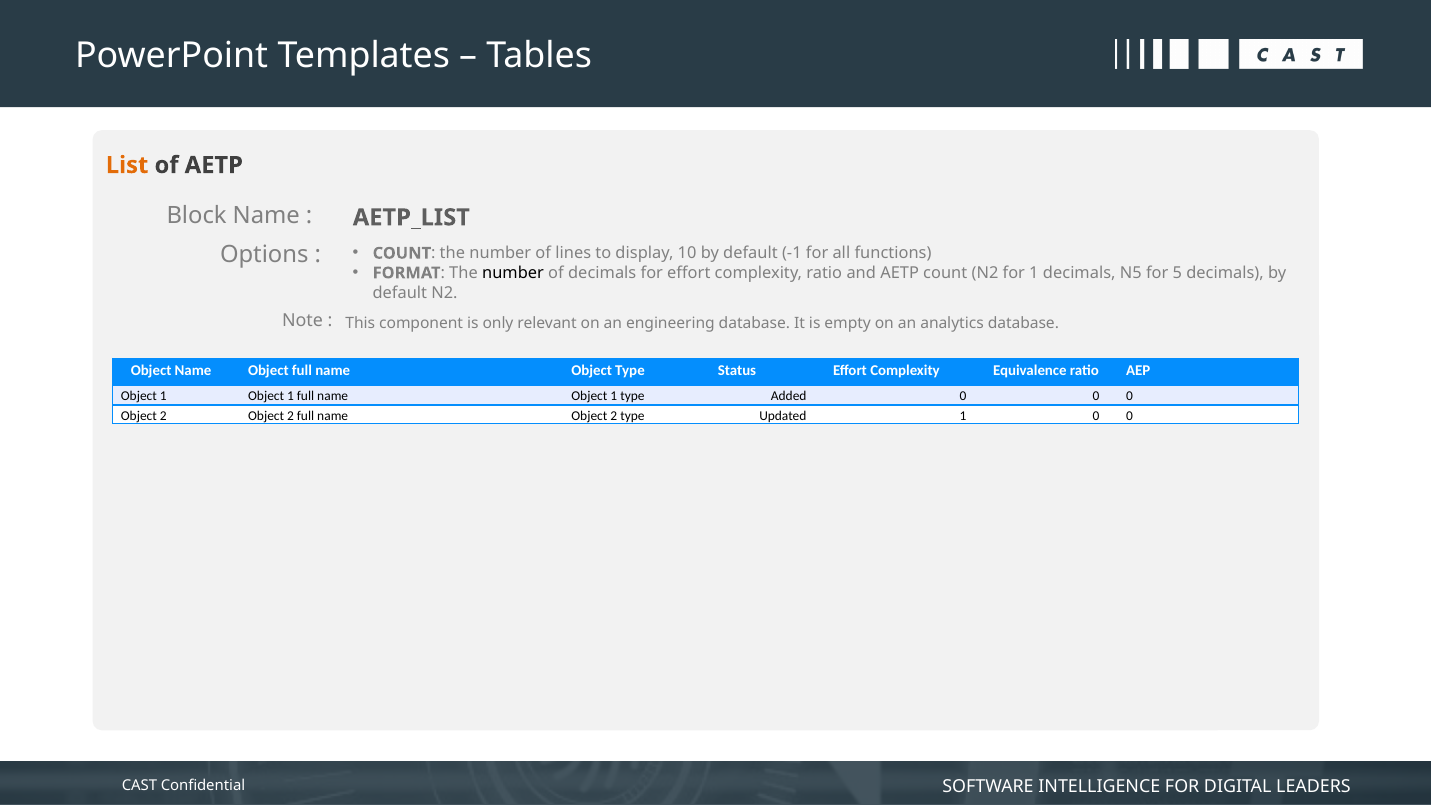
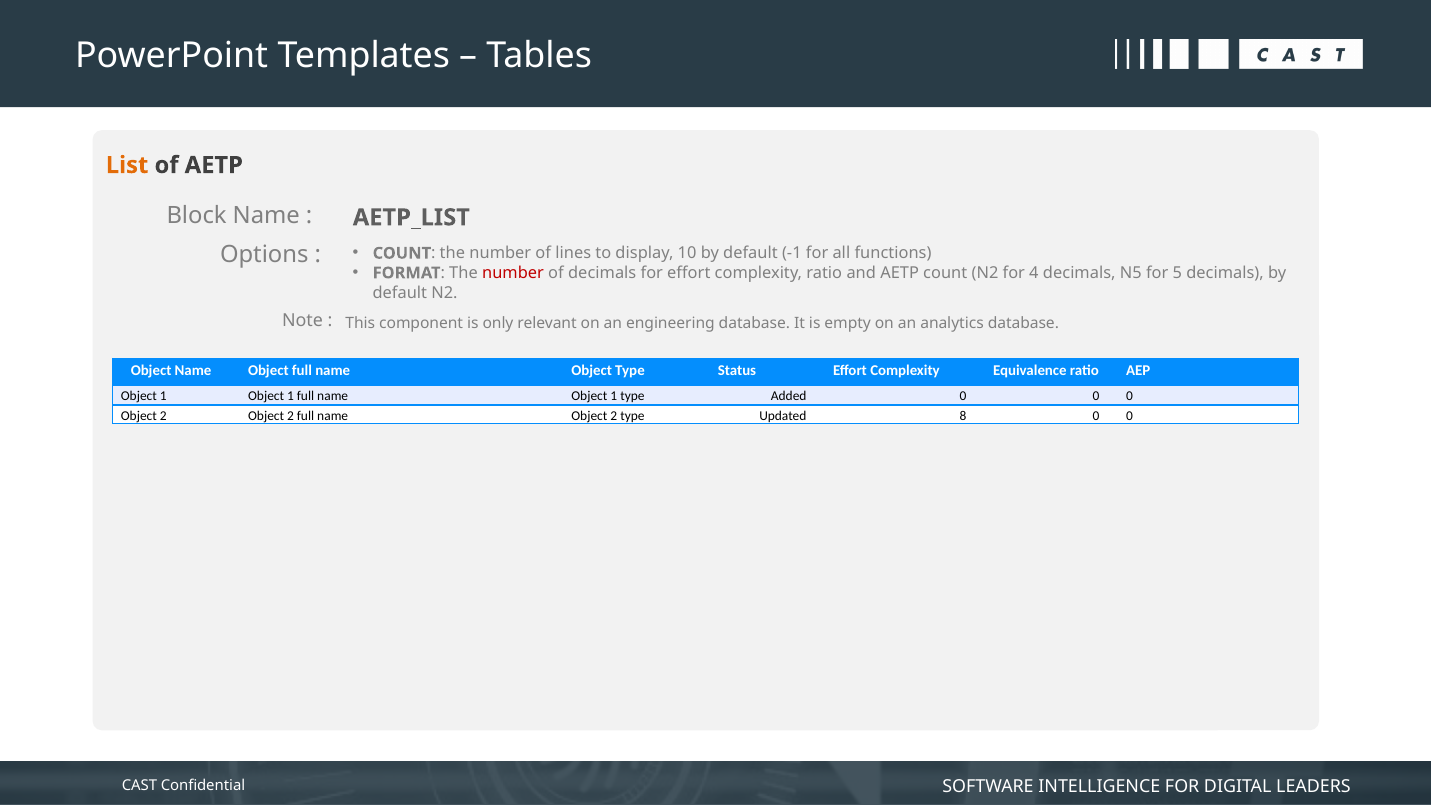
number colour: black -> red (513, 273)
for 1: 1 -> 4 (1034, 273)
Updated 1: 1 -> 8 (963, 416)
